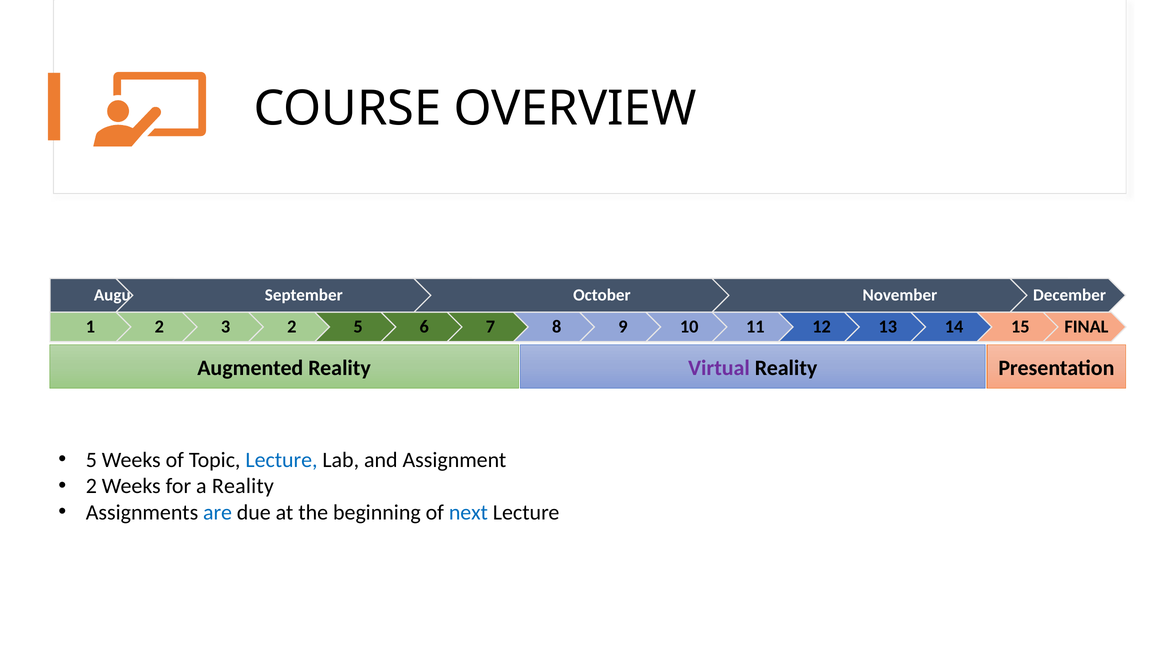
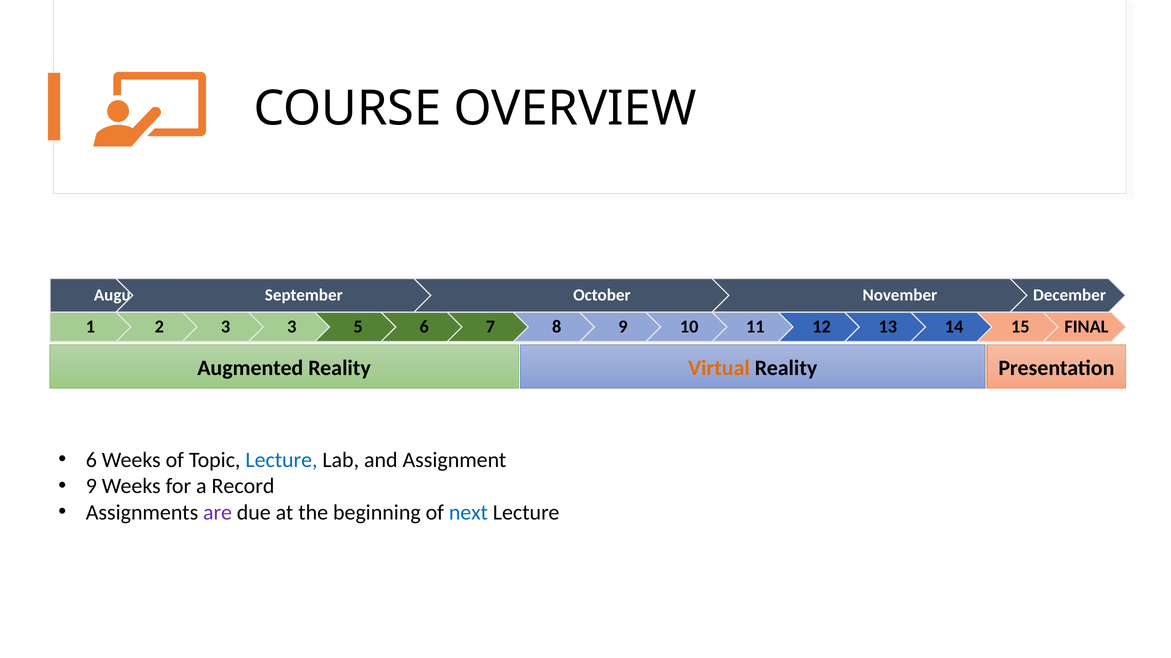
3 2: 2 -> 3 (292, 327)
Virtual colour: purple -> orange (719, 368)
5: 5 -> 6 (91, 460)
2: 2 -> 9 (91, 487)
a Reality: Reality -> Record (243, 487)
are colour: blue -> purple (218, 513)
